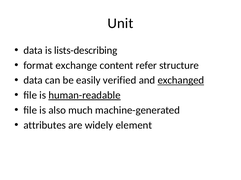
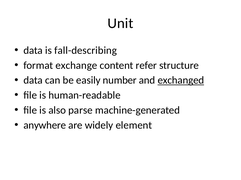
lists-describing: lists-describing -> fall-describing (86, 51)
verified: verified -> number (120, 81)
human-readable underline: present -> none (84, 96)
much: much -> parse (80, 111)
attributes: attributes -> anywhere (45, 126)
